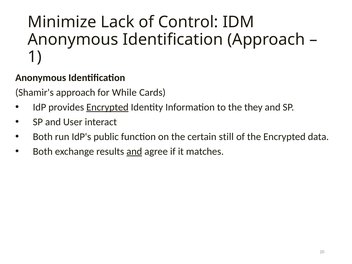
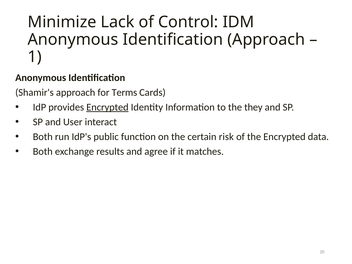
While: While -> Terms (124, 92)
still: still -> risk (226, 137)
and underline: present -> none (134, 151)
